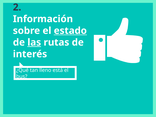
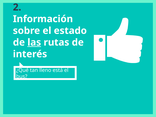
estado underline: present -> none (70, 31)
